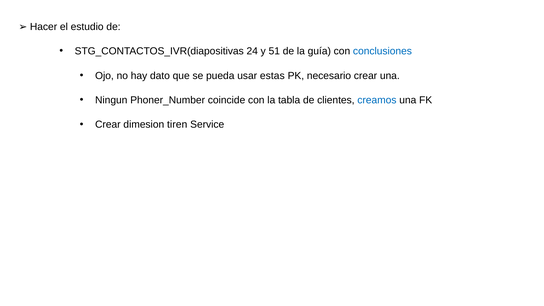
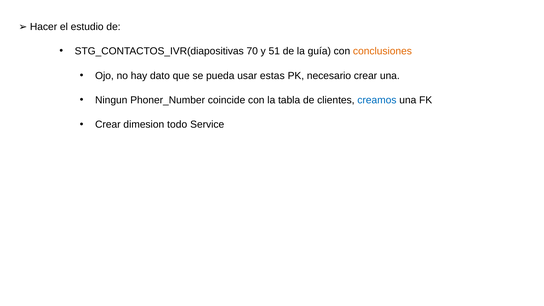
24: 24 -> 70 (252, 51)
conclusiones colour: blue -> orange (382, 51)
tiren: tiren -> todo (177, 125)
